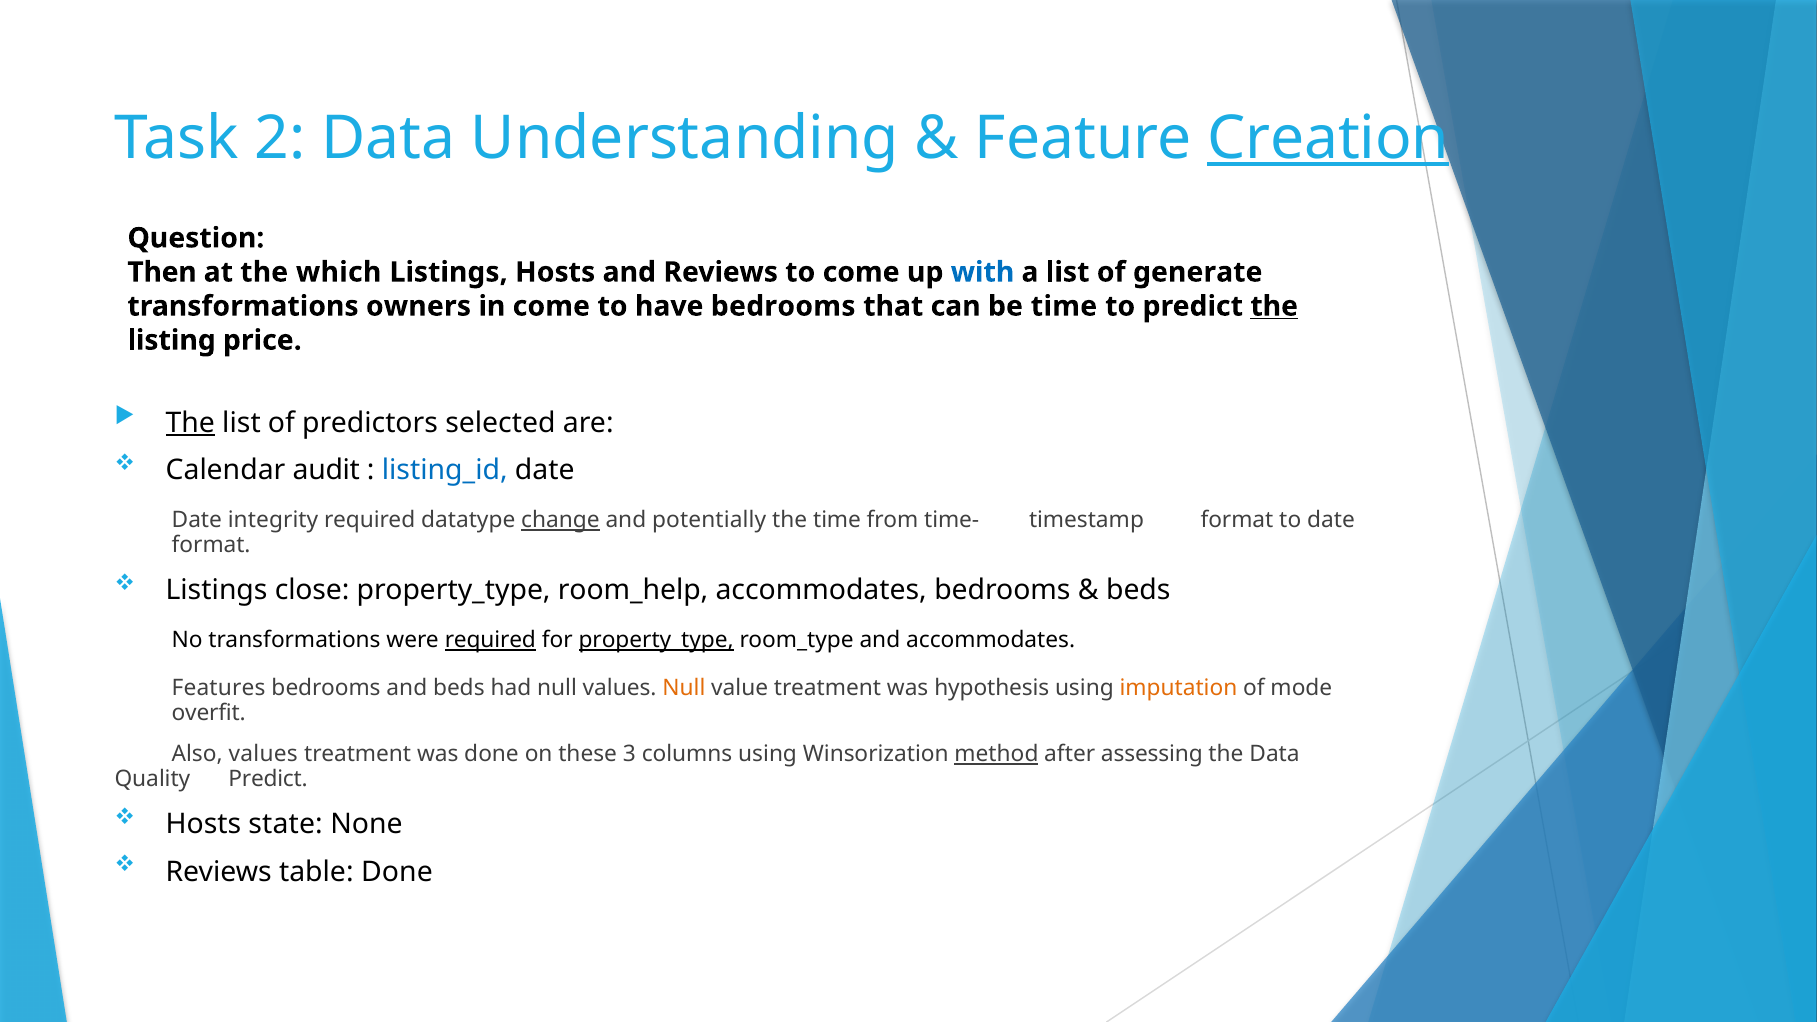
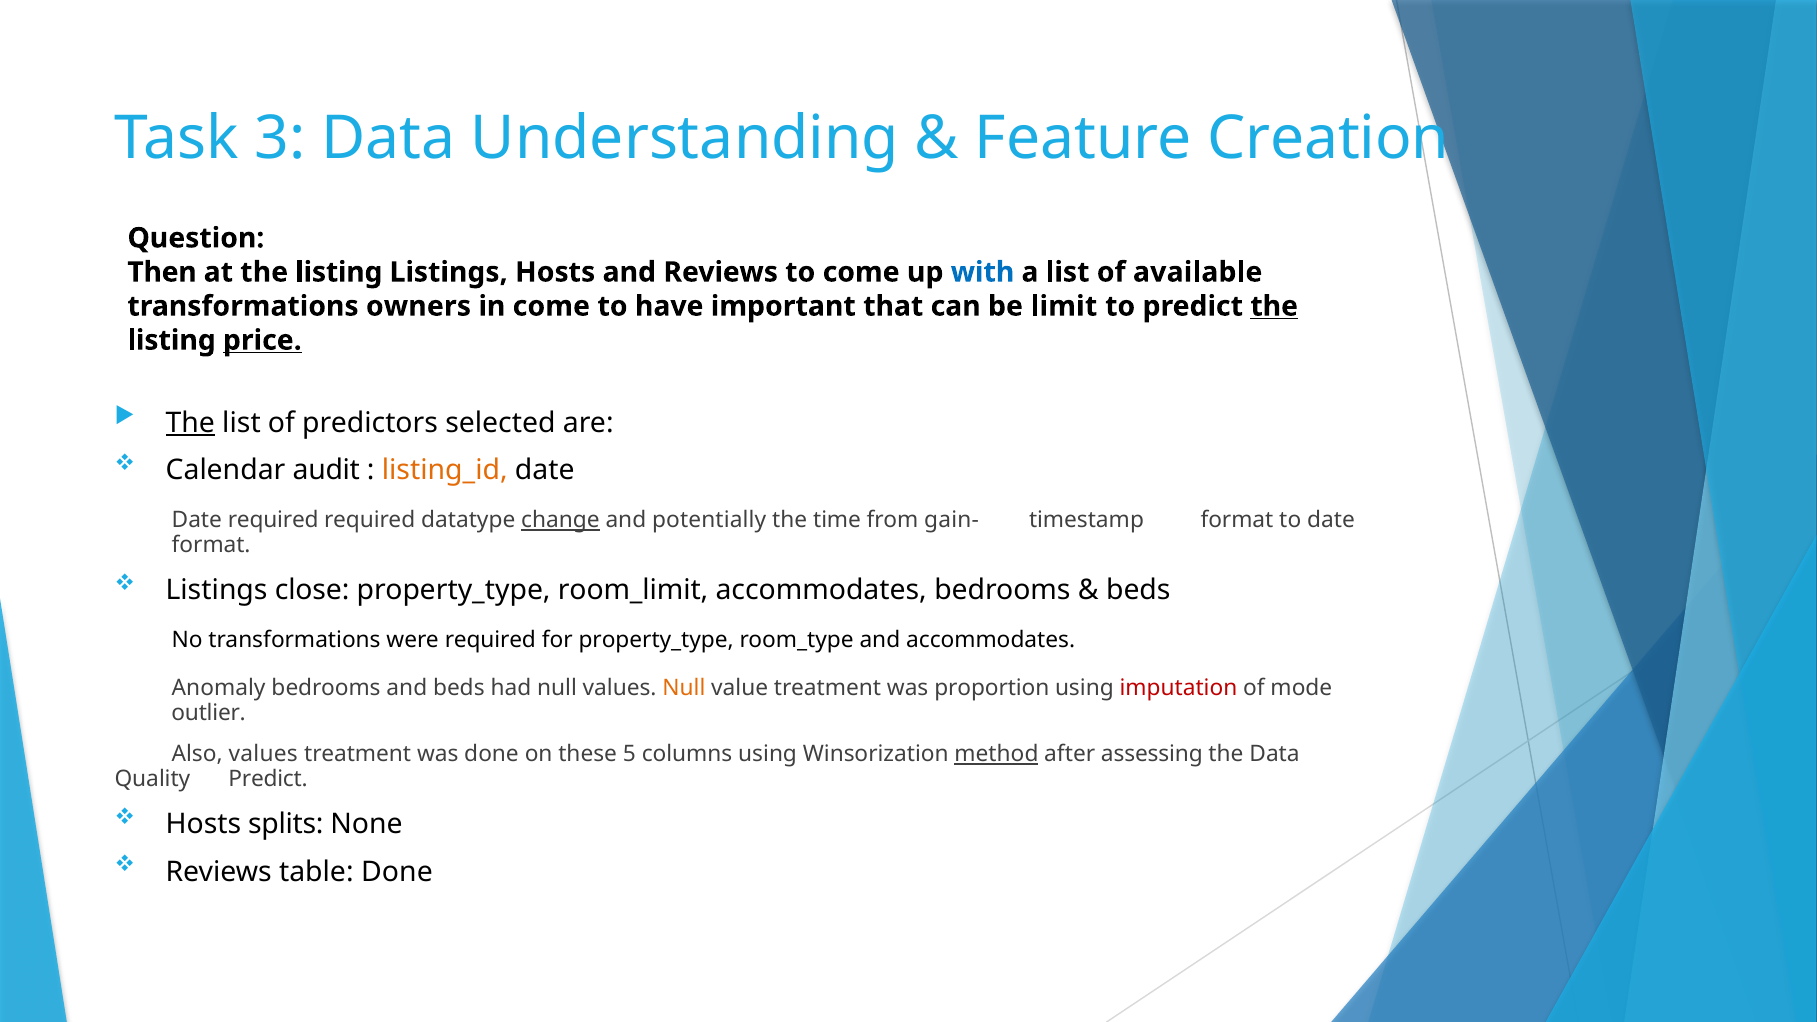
2: 2 -> 3 (280, 138)
Creation underline: present -> none (1328, 138)
at the which: which -> listing (339, 272)
generate: generate -> available (1198, 272)
have bedrooms: bedrooms -> important (783, 306)
be time: time -> limit (1064, 306)
price underline: none -> present (262, 340)
listing_id colour: blue -> orange (445, 471)
Date integrity: integrity -> required (273, 520)
time-: time- -> gain- (952, 520)
room_help: room_help -> room_limit (633, 591)
required underline: present -> none (490, 640)
property_type underline: present -> none (656, 640)
Features: Features -> Anomaly (219, 688)
hypothesis: hypothesis -> proportion (992, 688)
imputation colour: orange -> red (1178, 688)
overfit: overfit -> outlier (209, 713)
3: 3 -> 5 (629, 754)
state: state -> splits (286, 824)
